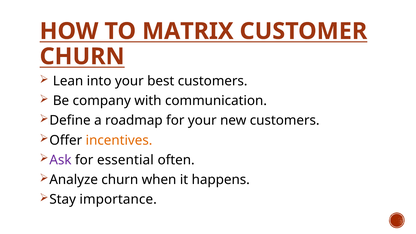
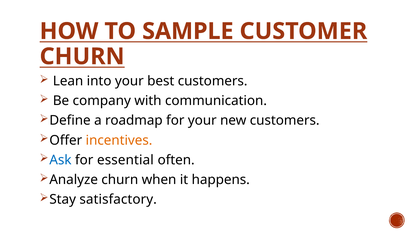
MATRIX: MATRIX -> SAMPLE (188, 31)
Ask colour: purple -> blue (60, 160)
importance: importance -> satisfactory (118, 199)
